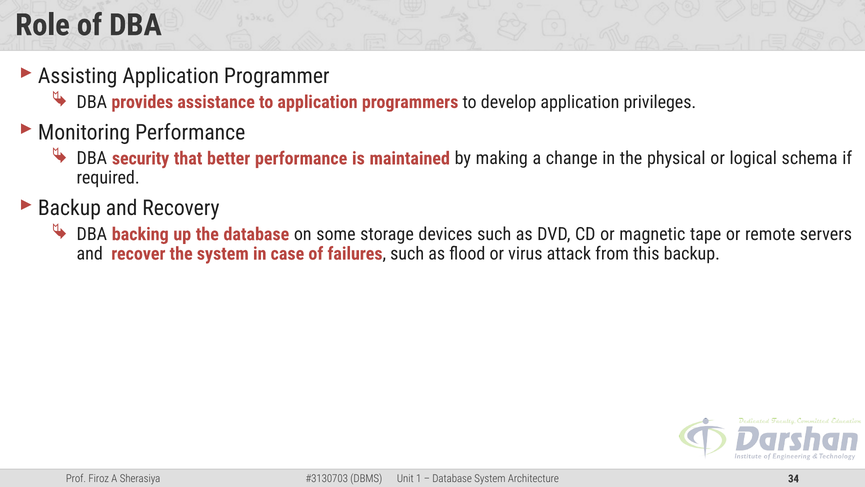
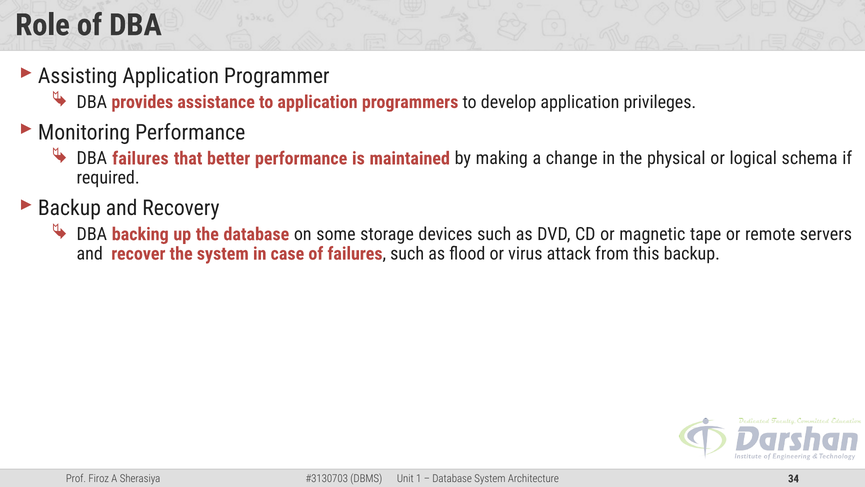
DBA security: security -> failures (140, 158)
